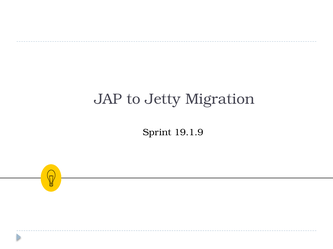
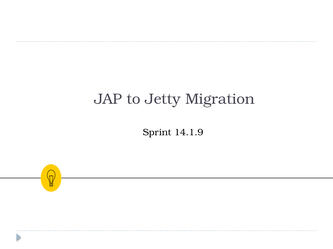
19.1.9: 19.1.9 -> 14.1.9 (189, 133)
